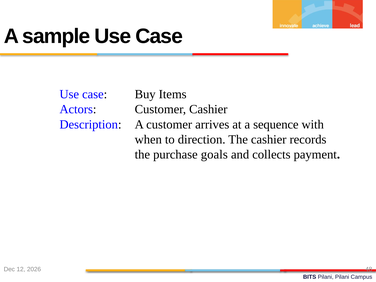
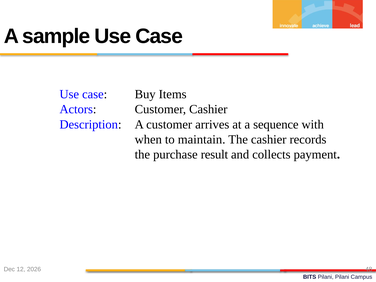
direction: direction -> maintain (202, 139)
goals: goals -> result (214, 154)
